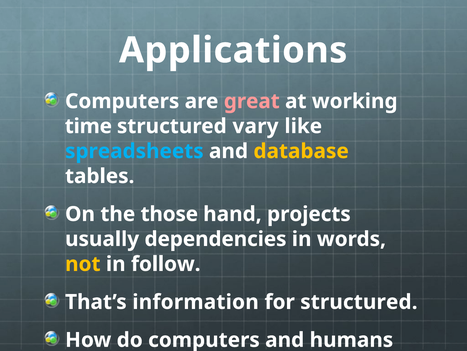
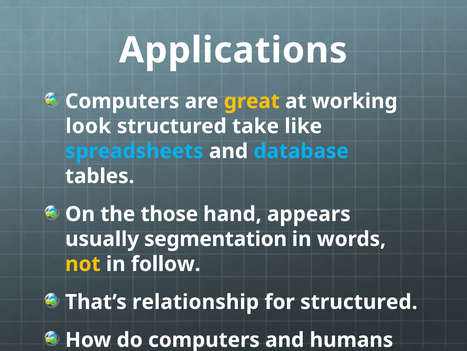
great colour: pink -> yellow (252, 101)
time: time -> look (88, 126)
vary: vary -> take (256, 126)
database colour: yellow -> light blue (301, 151)
projects: projects -> appears (309, 214)
dependencies: dependencies -> segmentation (216, 239)
information: information -> relationship (196, 301)
